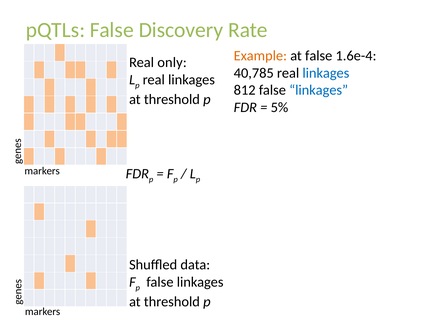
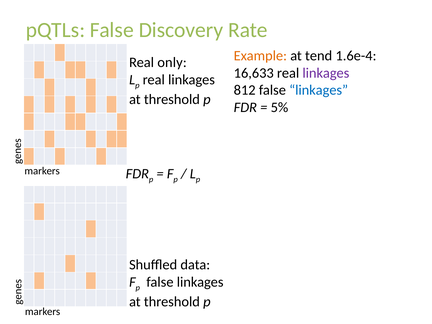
at false: false -> tend (319, 56)
40,785: 40,785 -> 16,633 (254, 73)
linkages colour: blue -> purple (326, 73)
